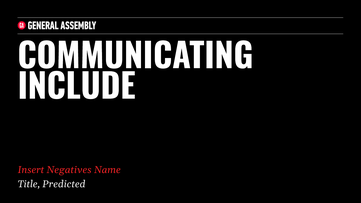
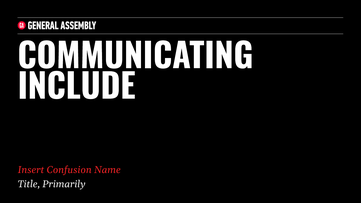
Negatives: Negatives -> Confusion (69, 170)
Predicted: Predicted -> Primarily (64, 184)
